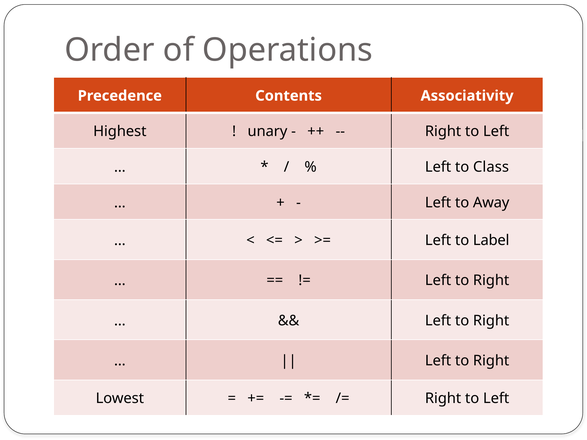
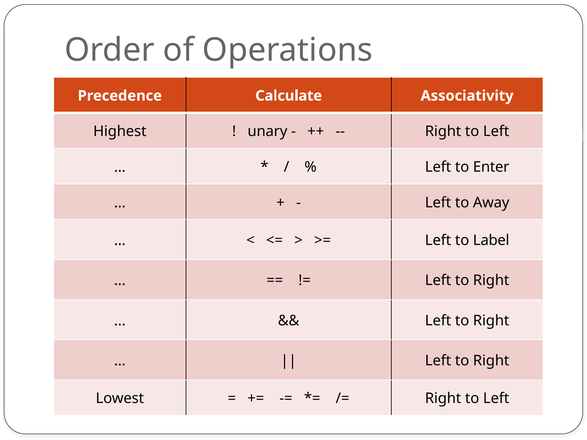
Contents: Contents -> Calculate (289, 96)
Class: Class -> Enter (491, 167)
